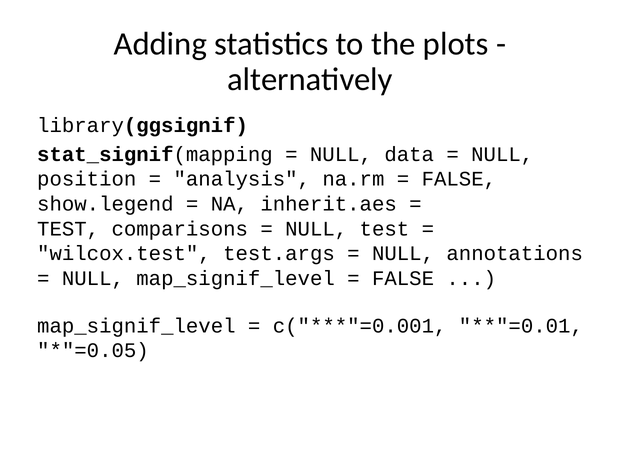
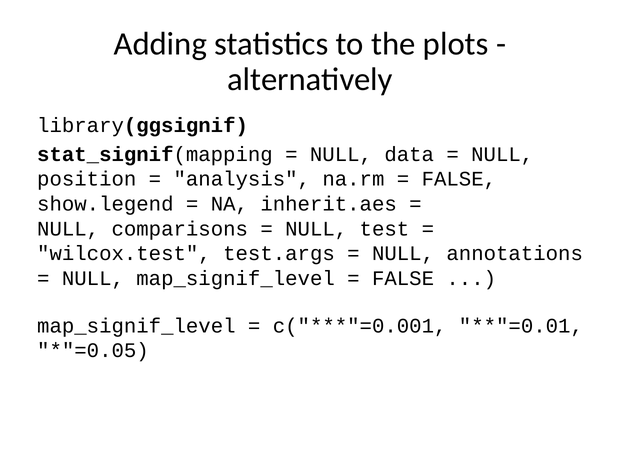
TEST: TEST -> NULL (68, 229)
